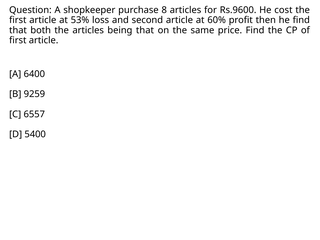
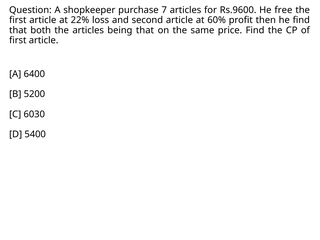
8: 8 -> 7 (164, 10)
cost: cost -> free (283, 10)
53%: 53% -> 22% (80, 20)
9259: 9259 -> 5200 (34, 94)
6557: 6557 -> 6030 (34, 114)
